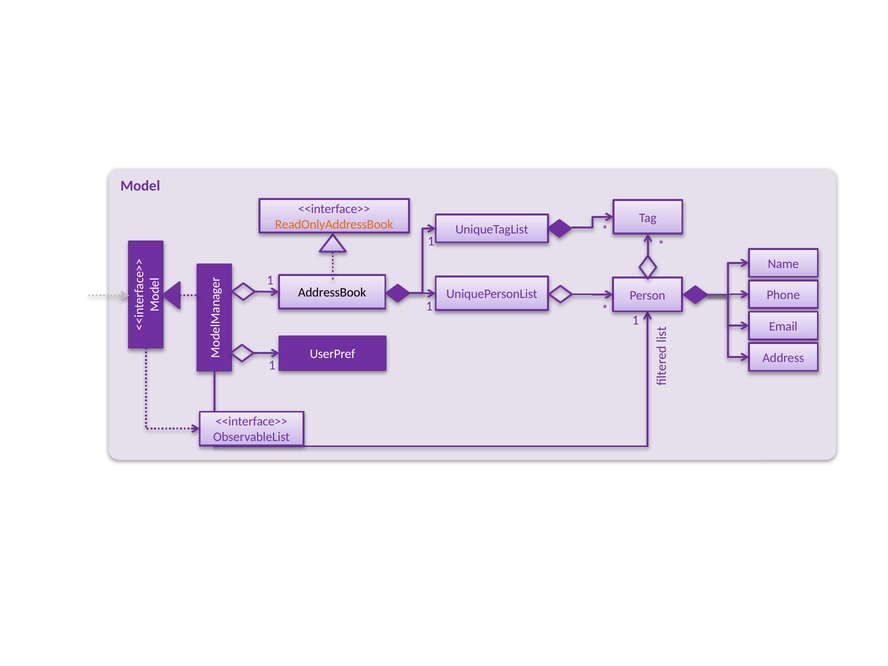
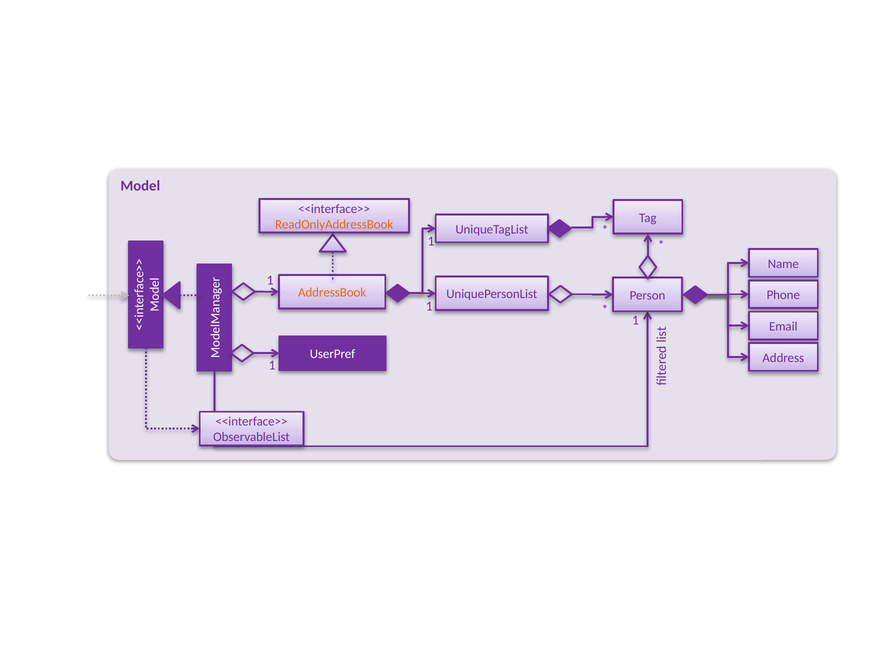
AddressBook colour: black -> orange (332, 293)
